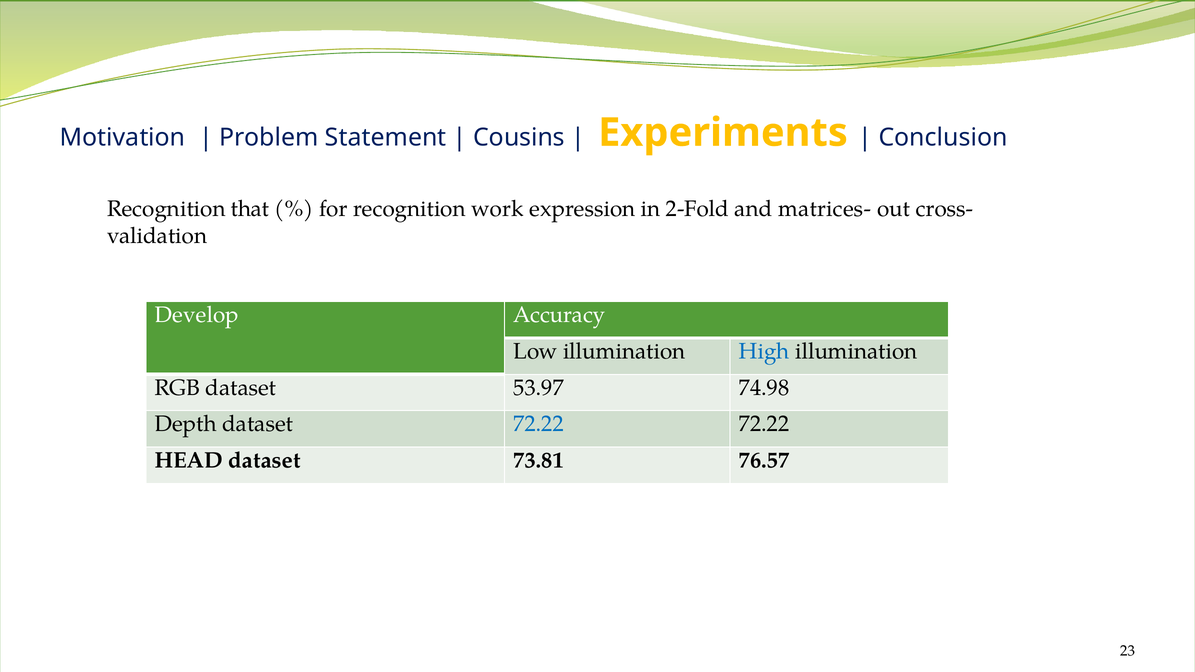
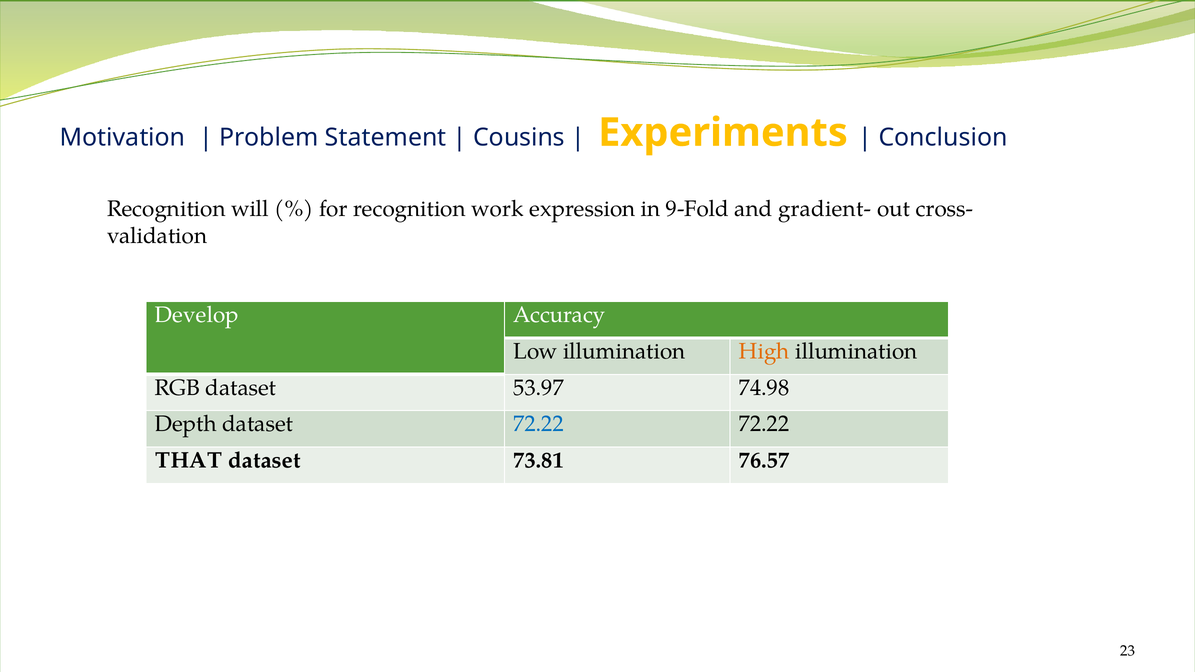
that: that -> will (250, 209)
2-Fold: 2-Fold -> 9-Fold (697, 209)
matrices-: matrices- -> gradient- (825, 209)
High colour: blue -> orange (764, 351)
HEAD: HEAD -> THAT (189, 460)
